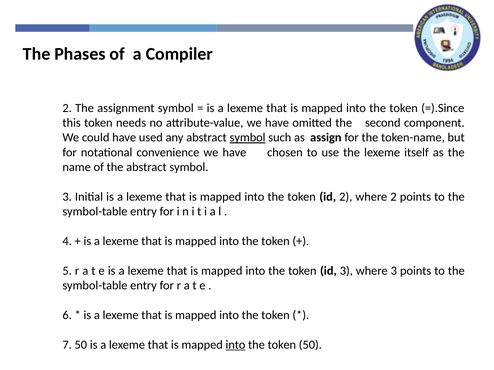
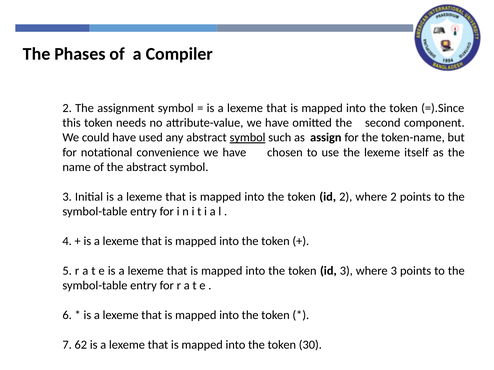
7 50: 50 -> 62 (81, 345)
into underline: present -> none (235, 345)
token 50: 50 -> 30 (310, 345)
